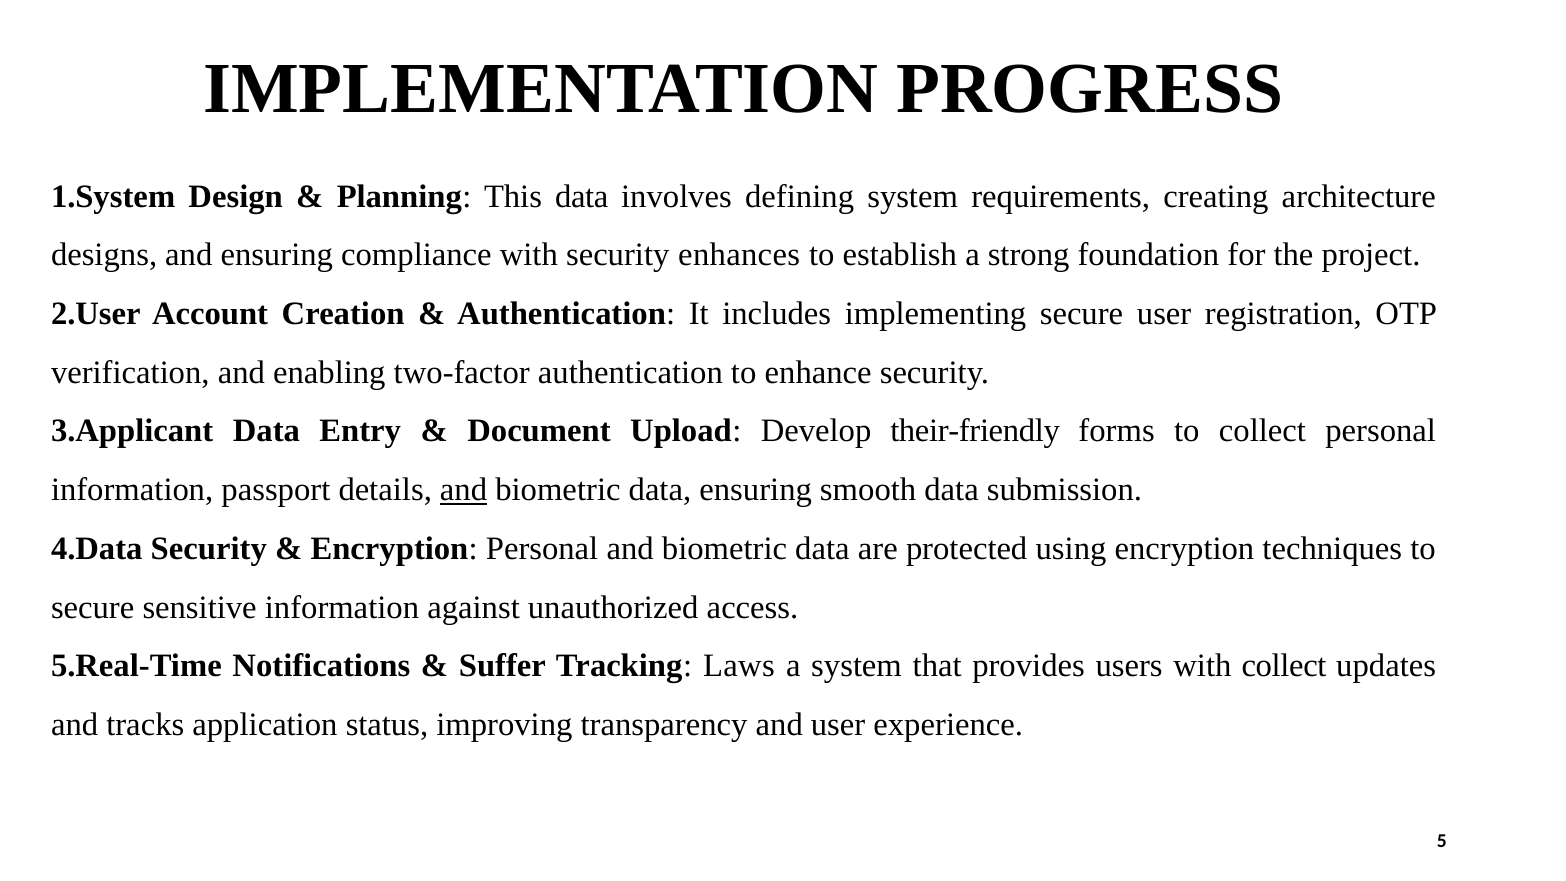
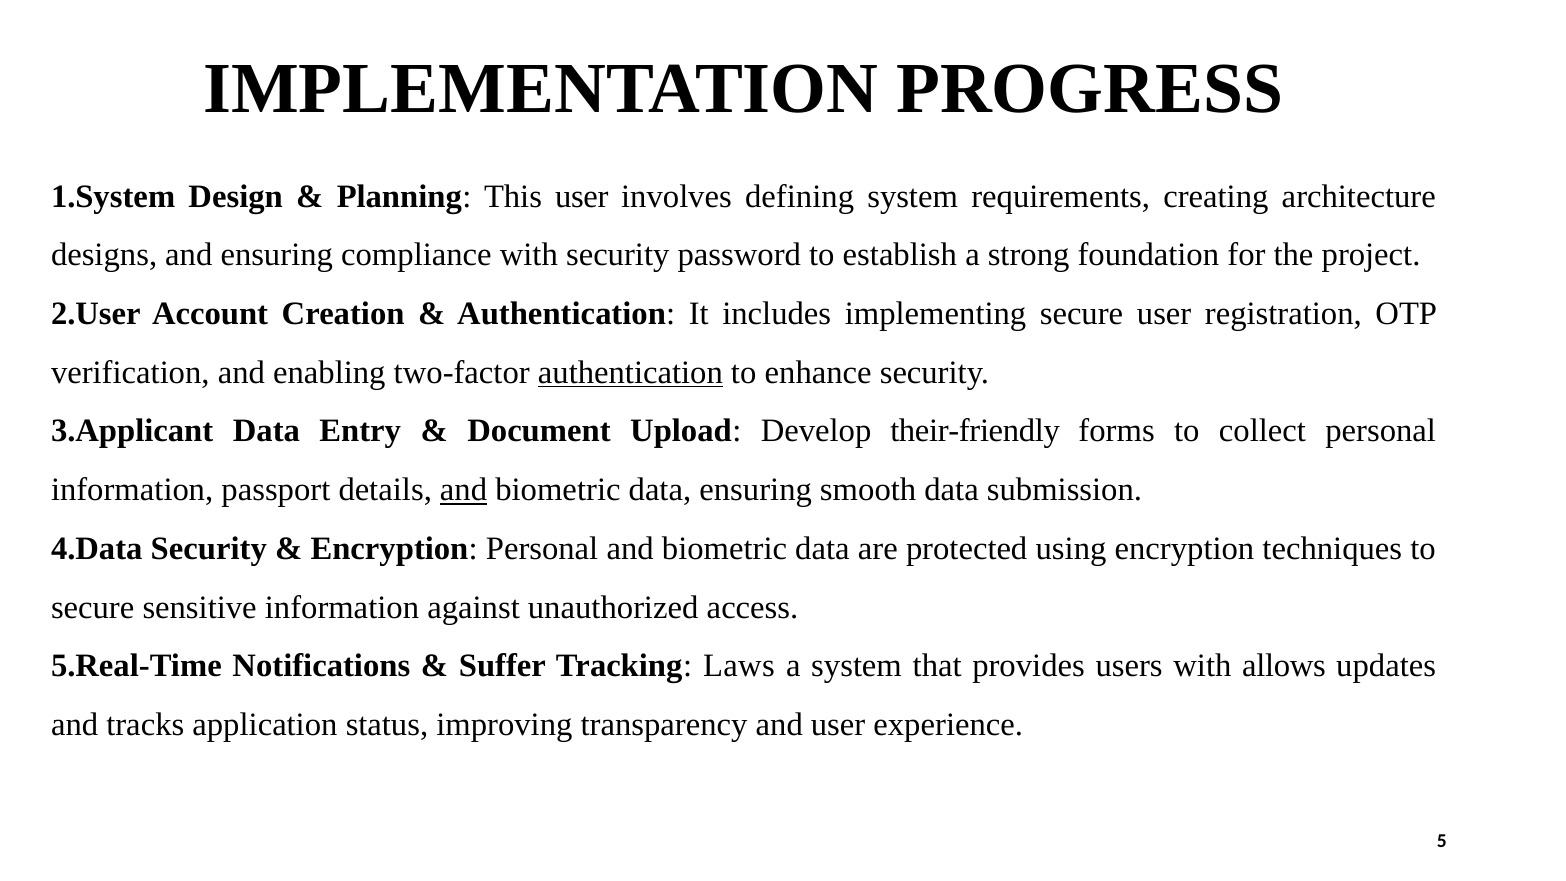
This data: data -> user (582, 196)
enhances: enhances -> password (739, 255)
authentication underline: none -> present (630, 372)
with collect: collect -> allows (1284, 666)
